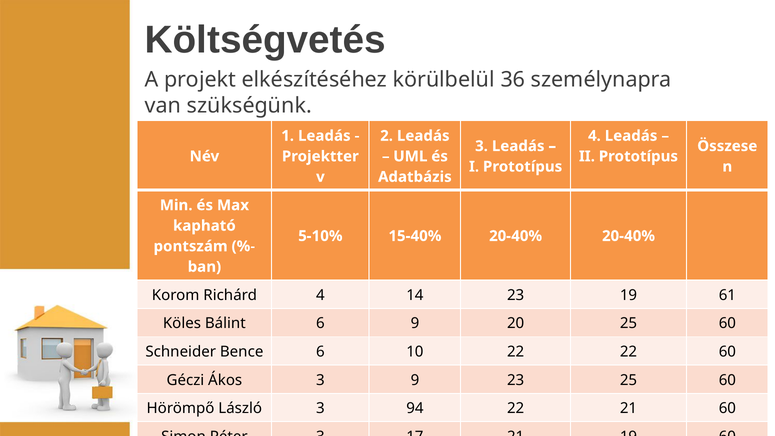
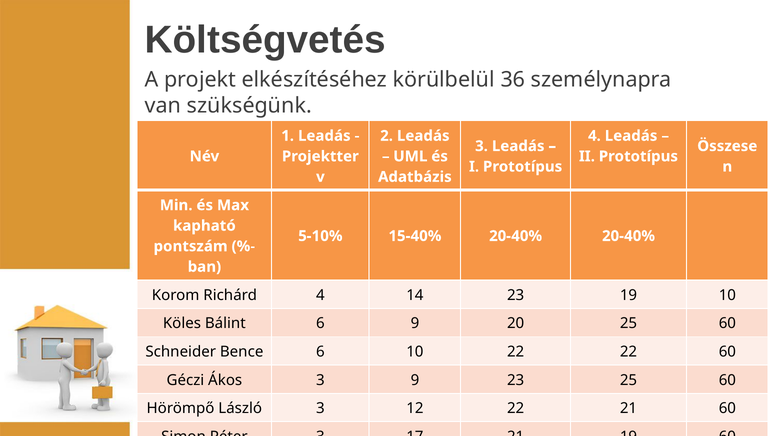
19 61: 61 -> 10 (727, 295)
94: 94 -> 12 (415, 408)
